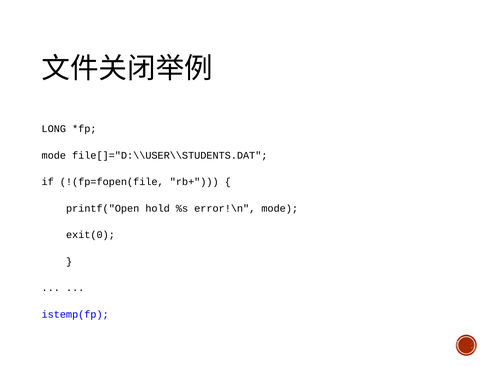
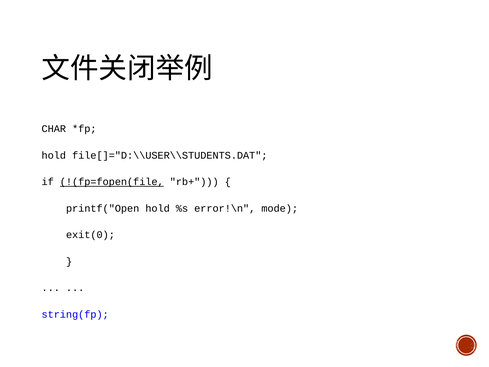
LONG: LONG -> CHAR (54, 129)
mode: mode -> hold (54, 155)
!(fp=fopen(file underline: none -> present (112, 182)
istemp(fp: istemp(fp -> string(fp (75, 314)
